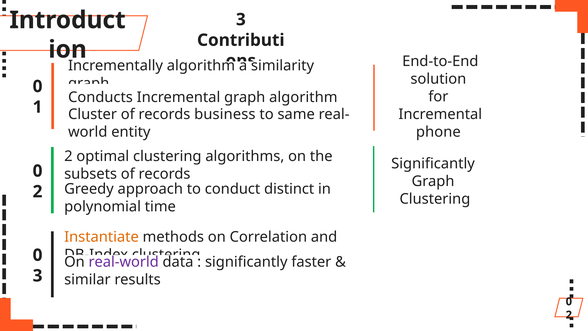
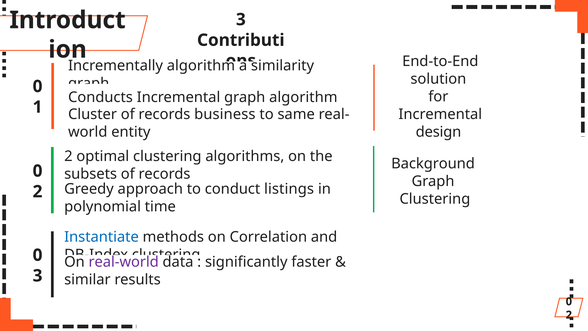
phone: phone -> design (439, 132)
Significantly: Significantly -> Background (433, 164)
distinct: distinct -> listings (289, 189)
Instantiate colour: orange -> blue (102, 237)
